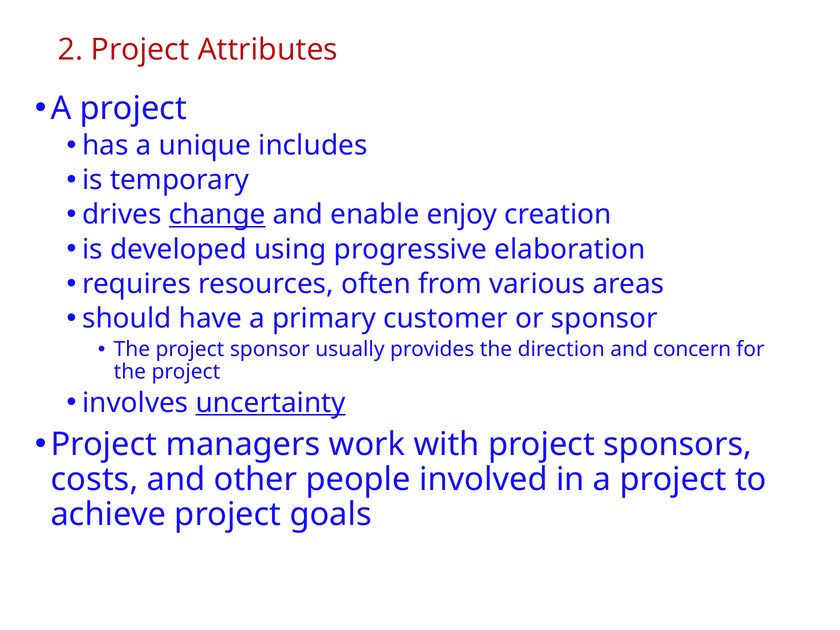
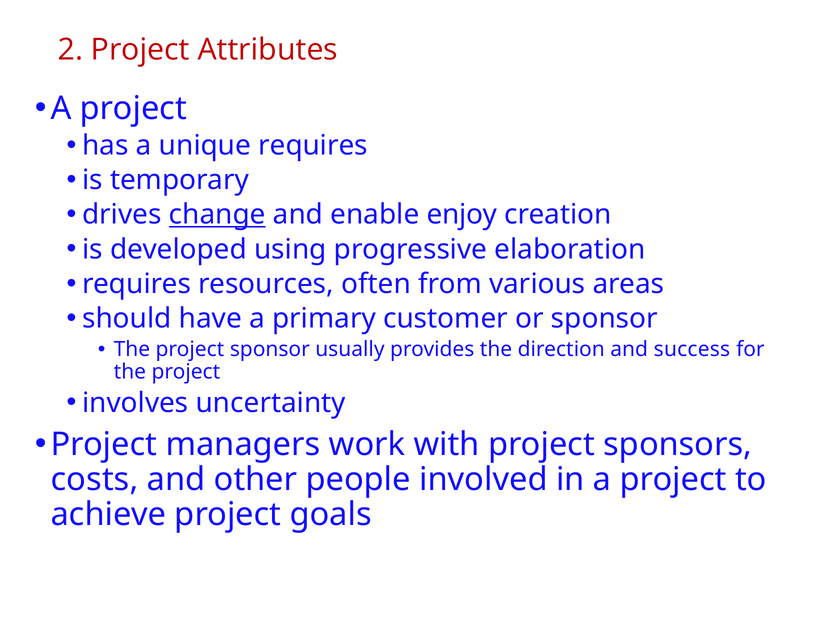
unique includes: includes -> requires (313, 146)
concern: concern -> success (692, 349)
uncertainty underline: present -> none (271, 403)
